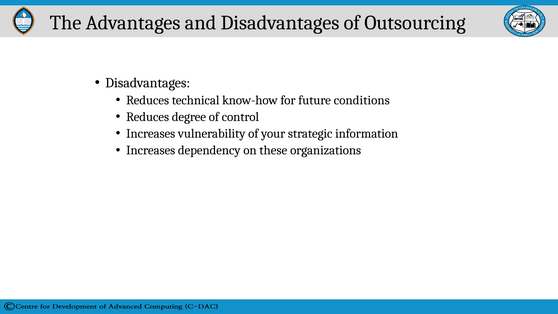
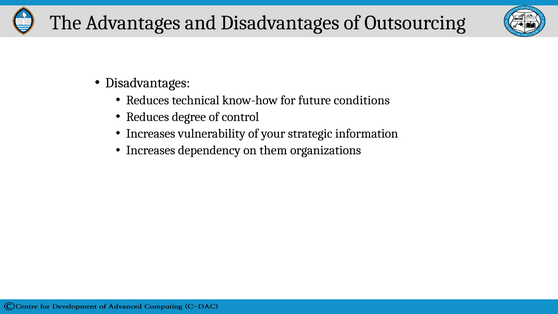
these: these -> them (273, 150)
